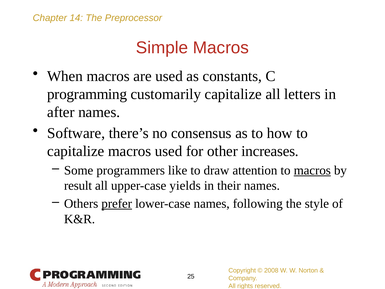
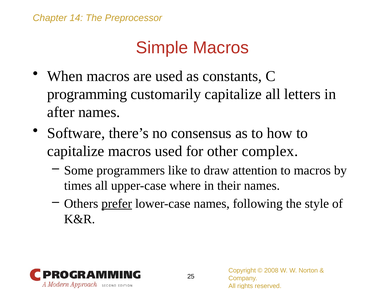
increases: increases -> complex (270, 151)
macros underline: present -> none (312, 170)
result: result -> times (78, 186)
yields: yields -> where (185, 186)
